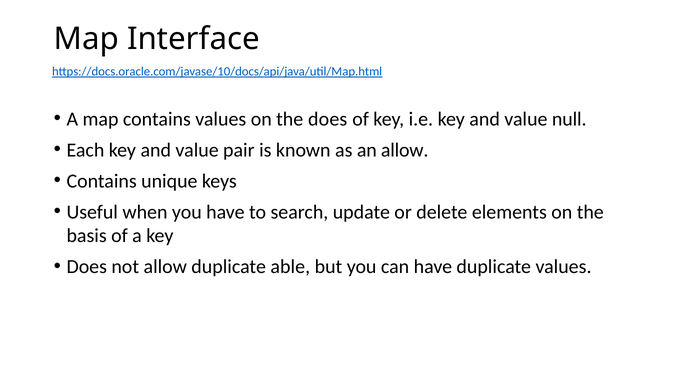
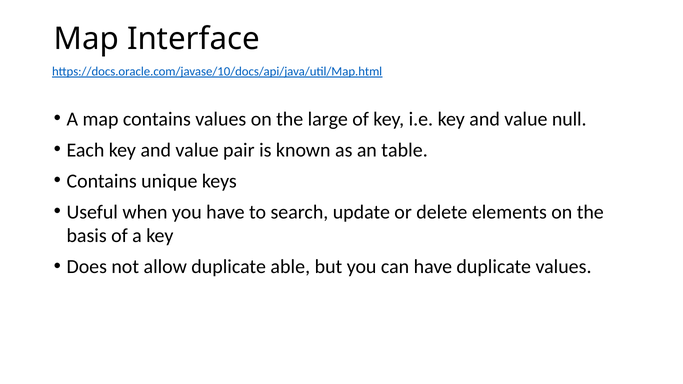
the does: does -> large (328, 119)
an allow: allow -> table (405, 150)
